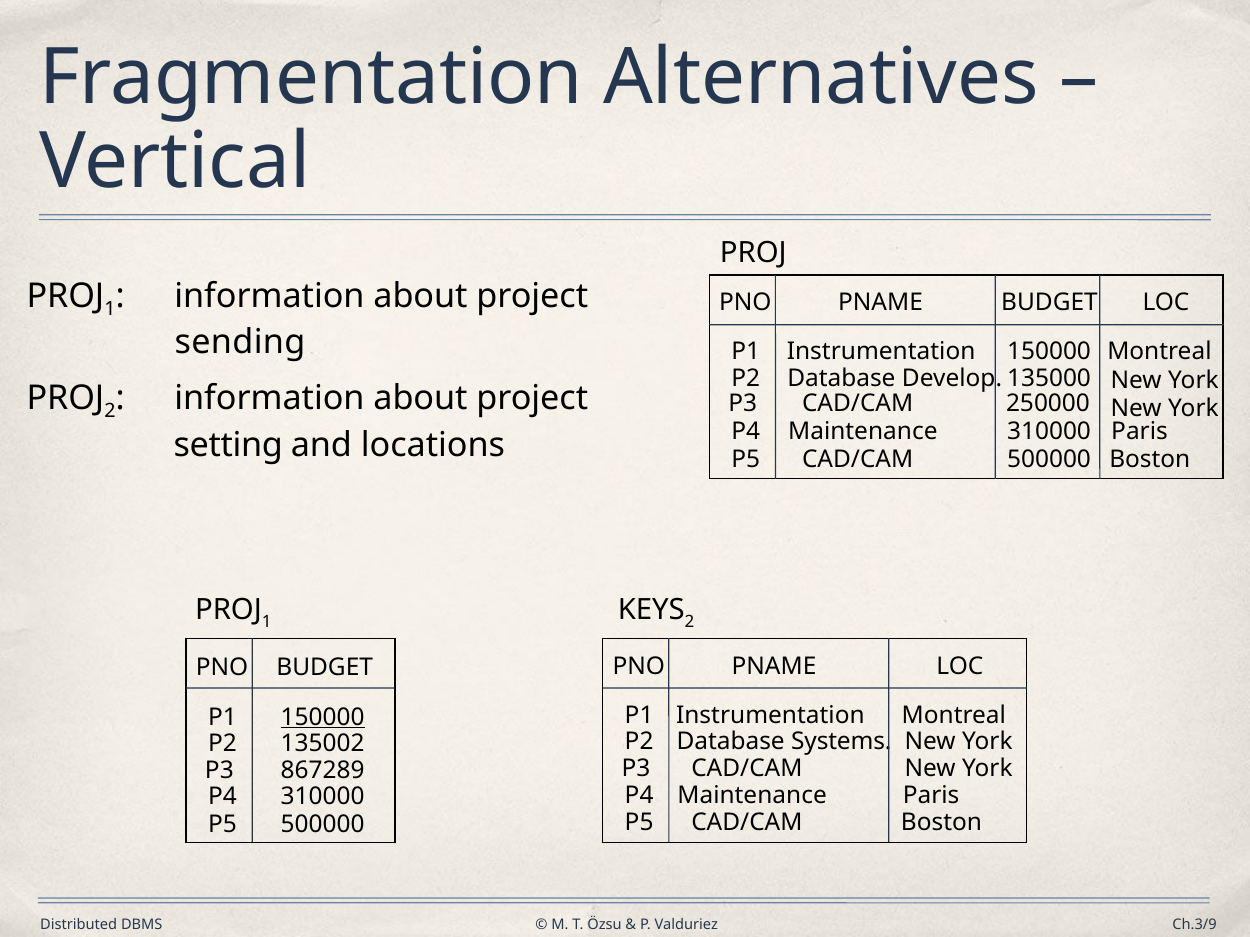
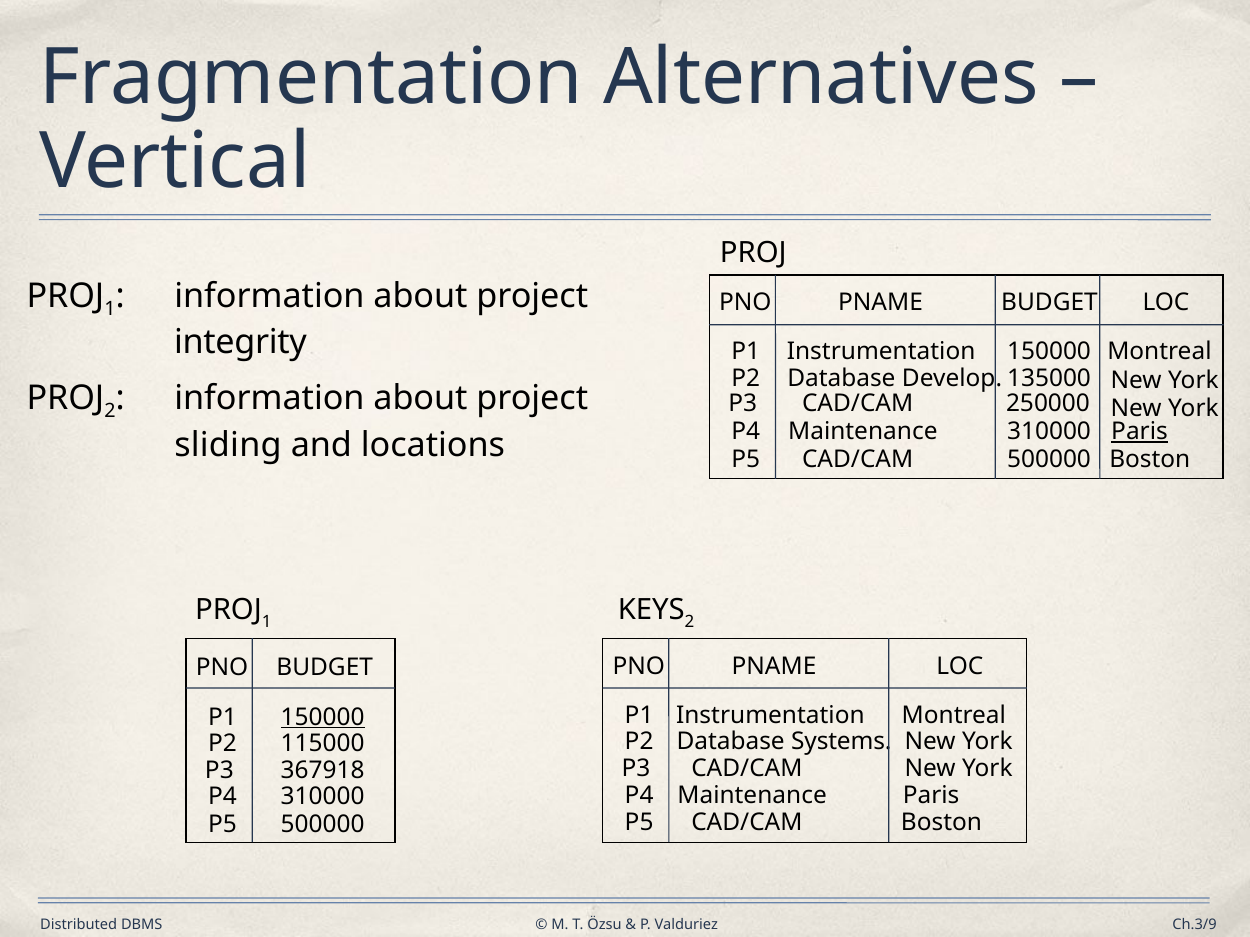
sending: sending -> integrity (240, 343)
Paris underline: none -> present (1140, 432)
setting: setting -> sliding (228, 445)
135002: 135002 -> 115000 (323, 743)
867289: 867289 -> 367918 (323, 771)
